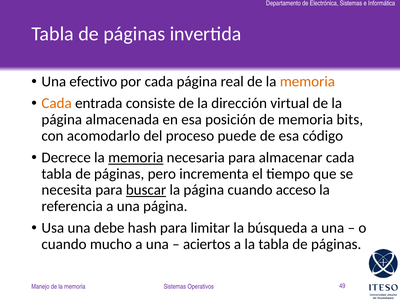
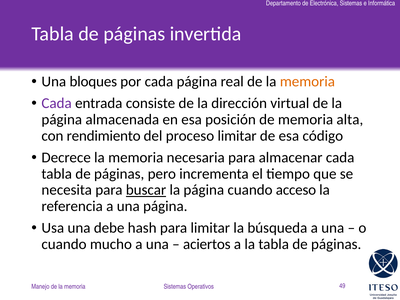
efectivo: efectivo -> bloques (93, 82)
Cada colour: orange -> purple (57, 103)
bits: bits -> alta (350, 120)
acomodarlo: acomodarlo -> rendimiento (104, 136)
proceso puede: puede -> limitar (237, 136)
memoria underline: present -> none (136, 158)
